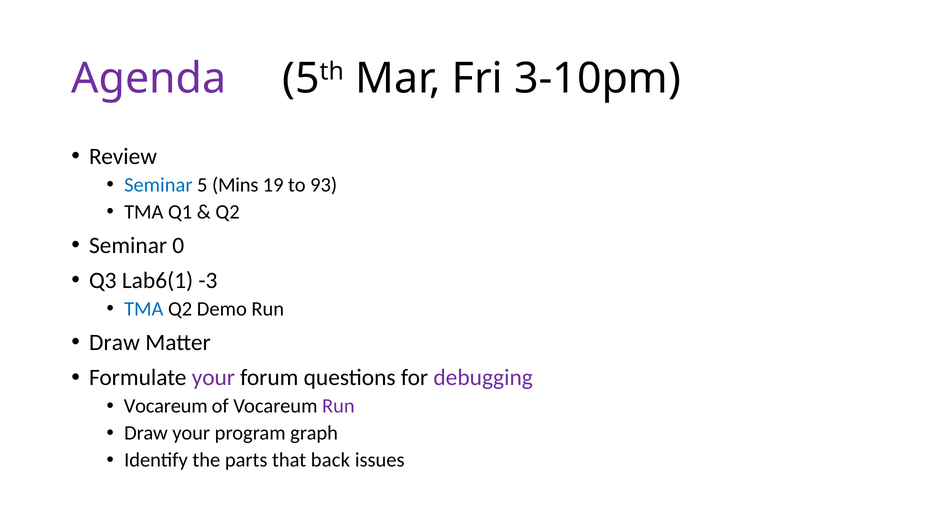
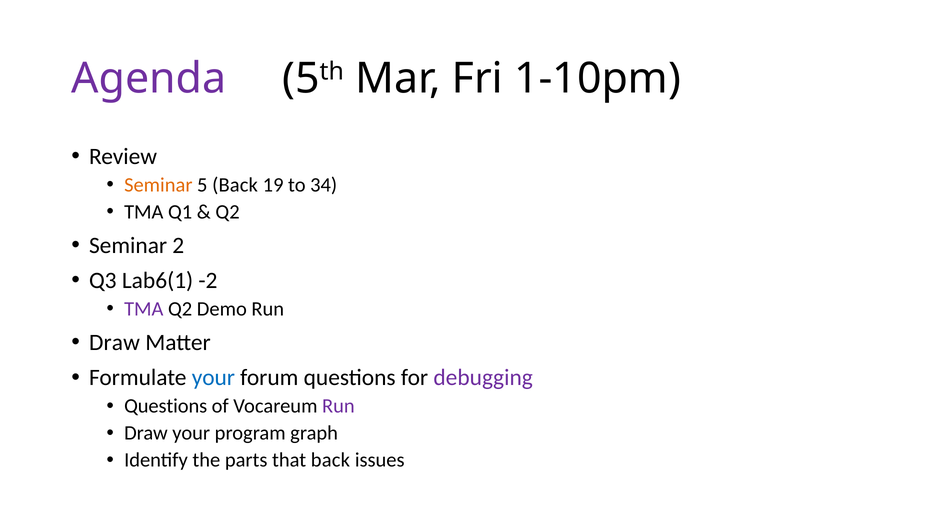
3-10pm: 3-10pm -> 1-10pm (598, 79)
Seminar colour: blue -> orange (158, 185)
5 Mins: Mins -> Back (235, 185)
93: 93 -> 34 (324, 185)
0: 0 -> 2 (178, 245)
-3: -3 -> -2 (208, 280)
TMA colour: blue -> purple (144, 309)
your colour: purple -> blue (213, 378)
Vocareum: Vocareum -> Questions (166, 406)
